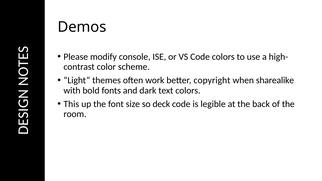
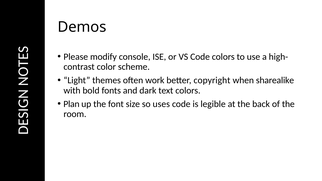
This: This -> Plan (71, 104)
deck: deck -> uses (161, 104)
